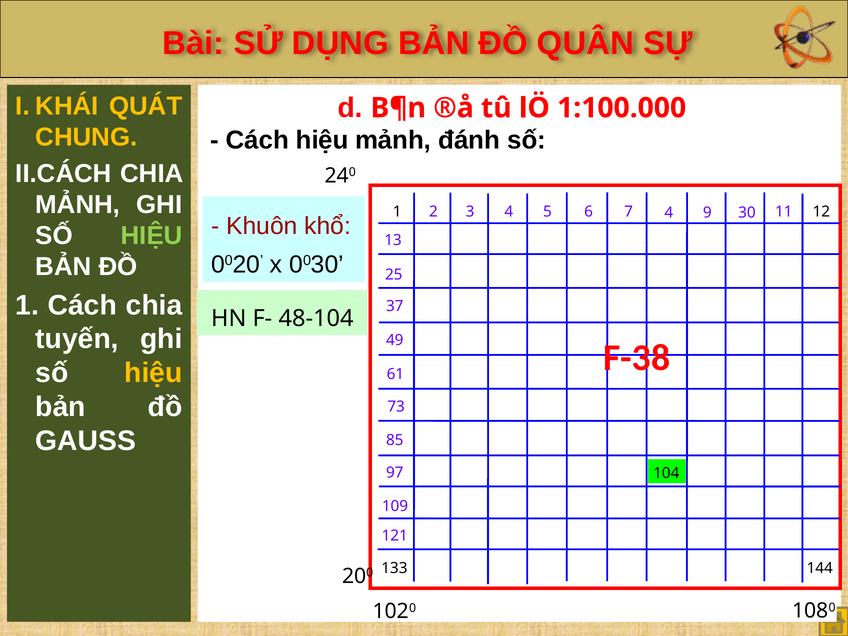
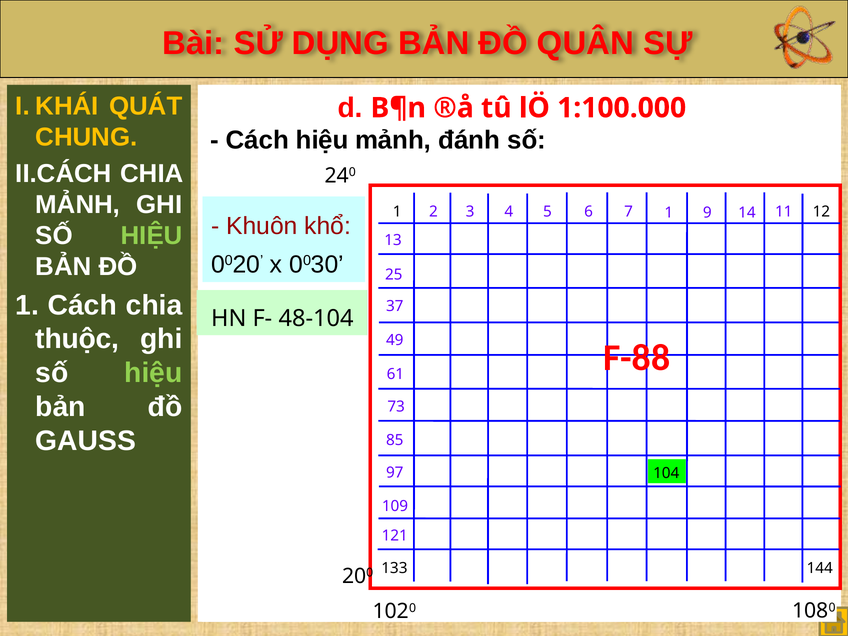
7 4: 4 -> 1 (669, 213)
30: 30 -> 14 (747, 213)
tuyến: tuyến -> thuộc (77, 339)
F-38: F-38 -> F-88 (637, 358)
hiệu colour: yellow -> light green (153, 373)
